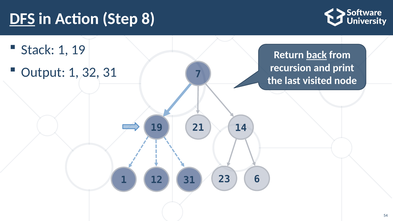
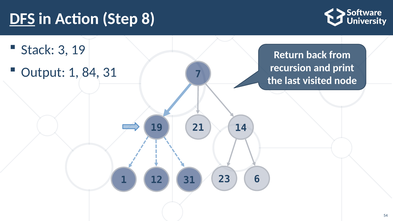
Stack 1: 1 -> 3 (63, 50)
back underline: present -> none (317, 55)
32: 32 -> 84 (91, 72)
